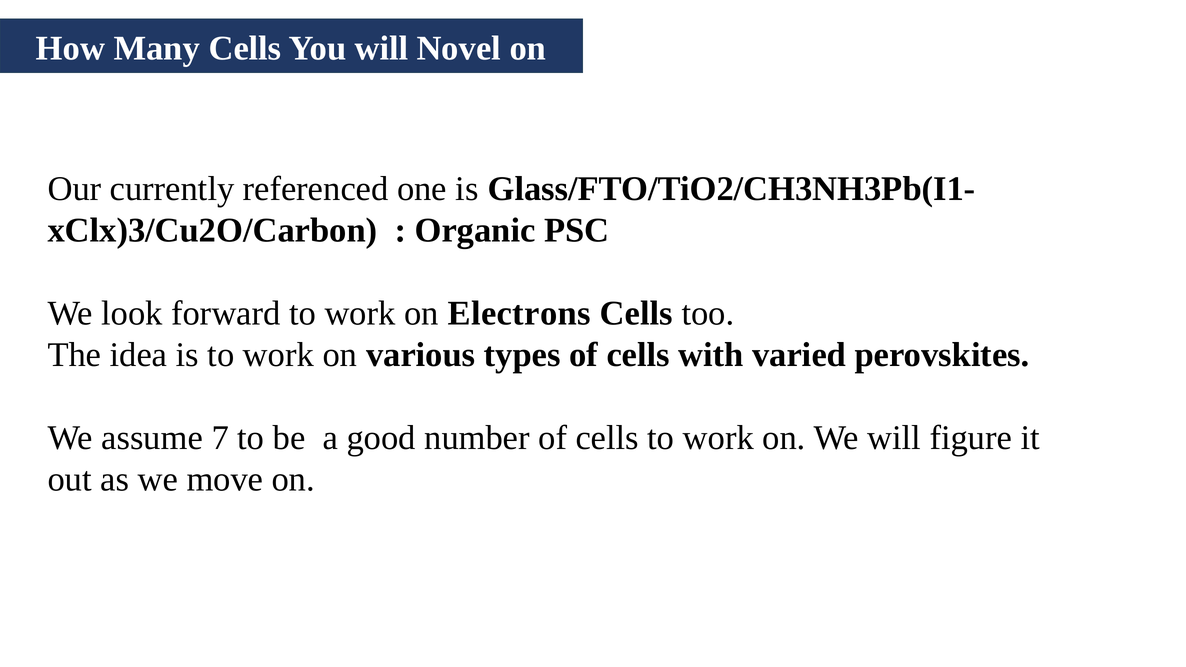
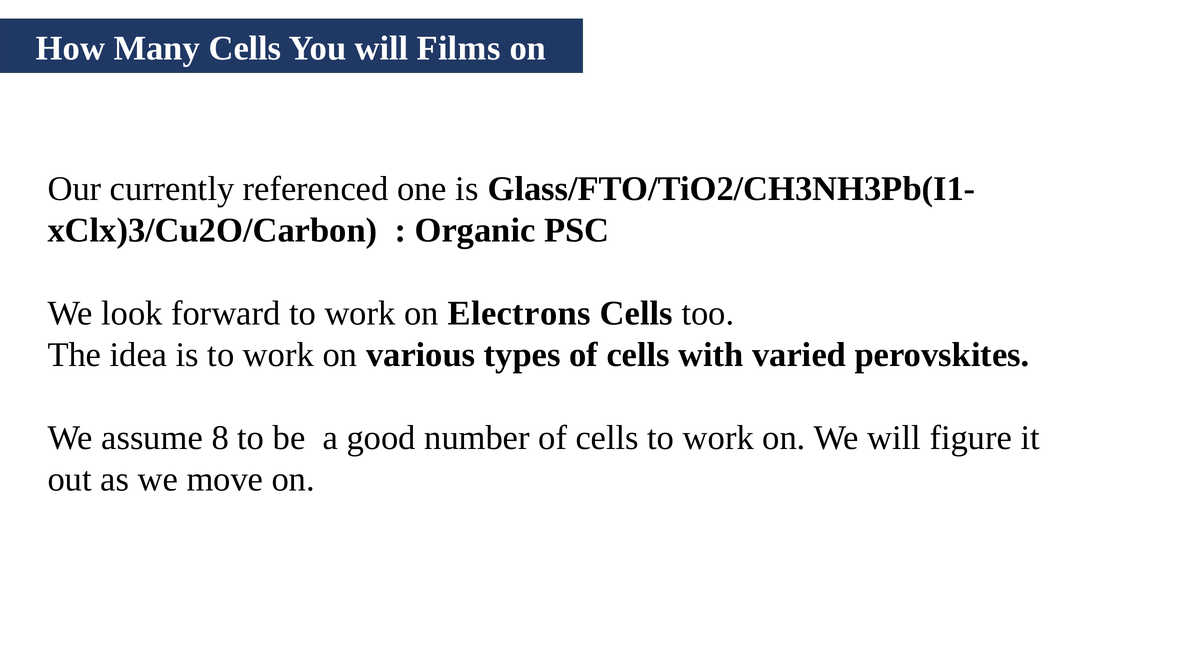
Novel: Novel -> Films (459, 48)
7: 7 -> 8 (220, 438)
